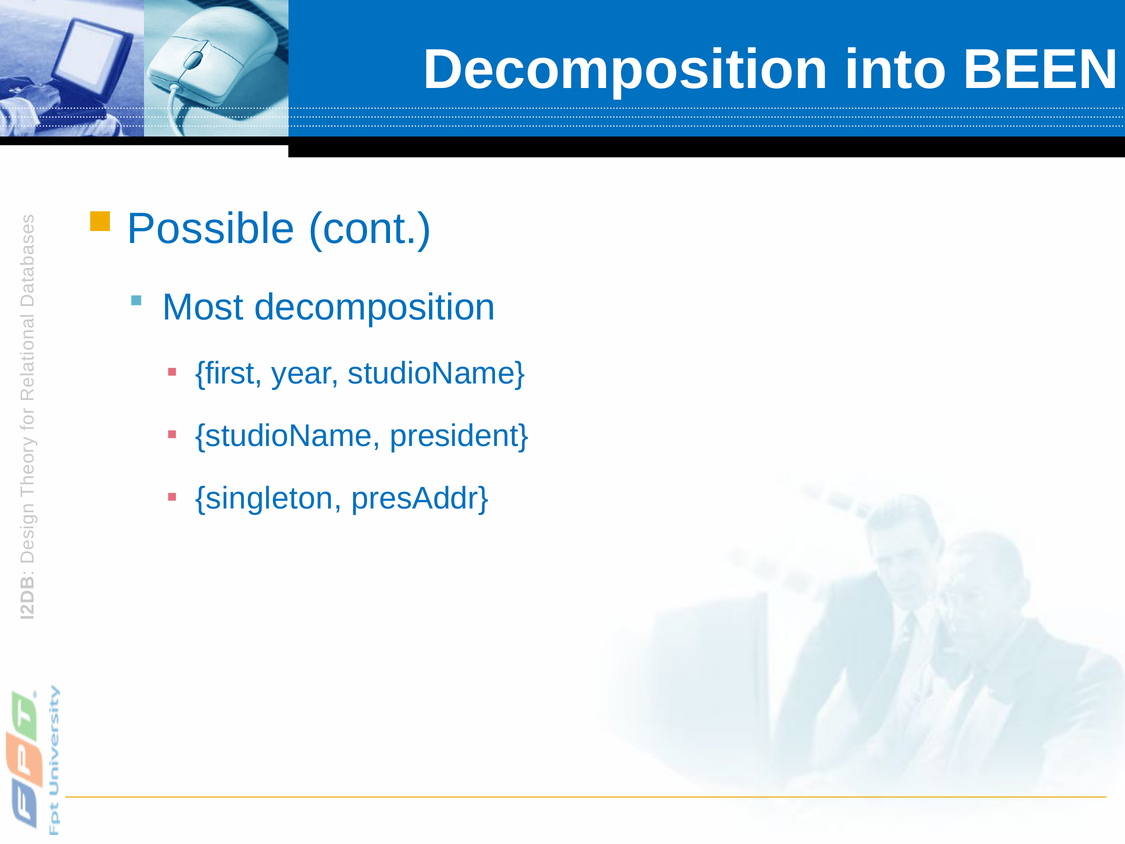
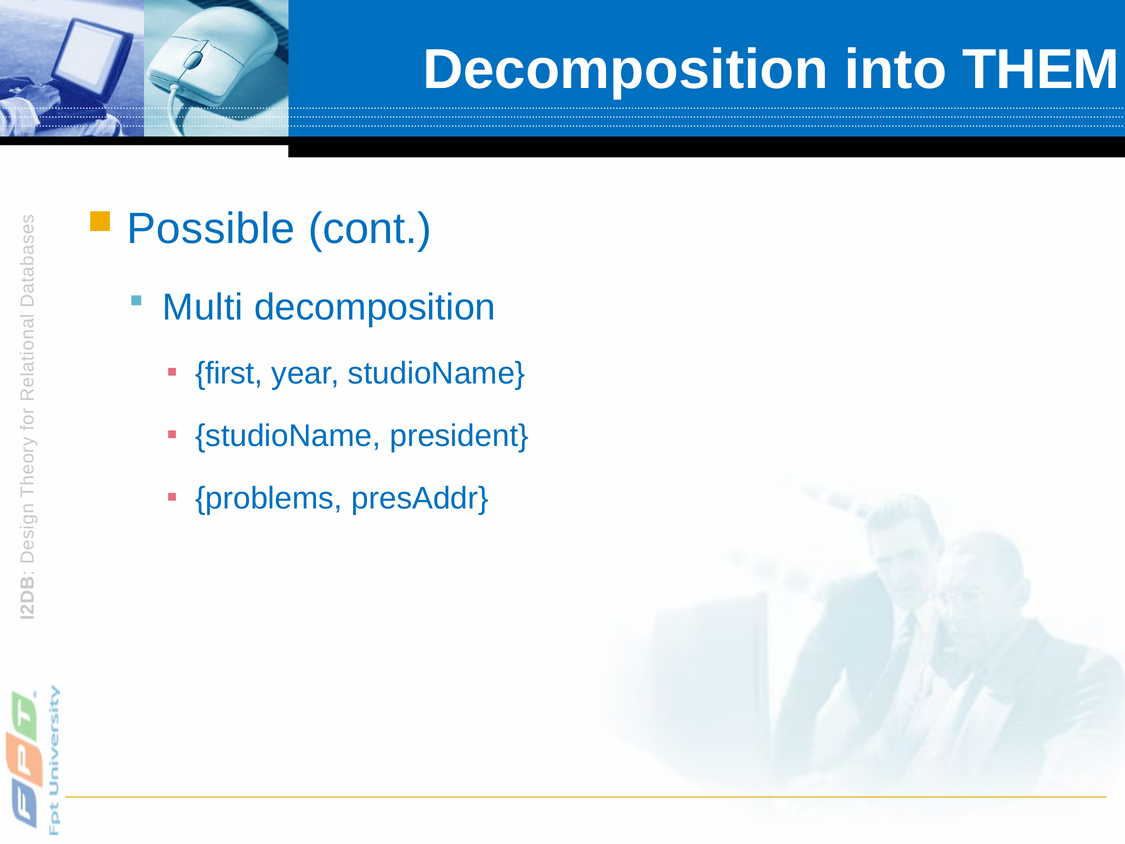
BEEN: BEEN -> THEM (1041, 70)
Most: Most -> Multi (203, 307)
singleton: singleton -> problems (269, 498)
